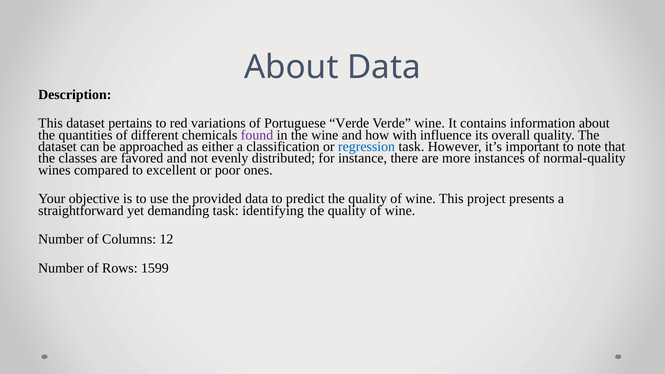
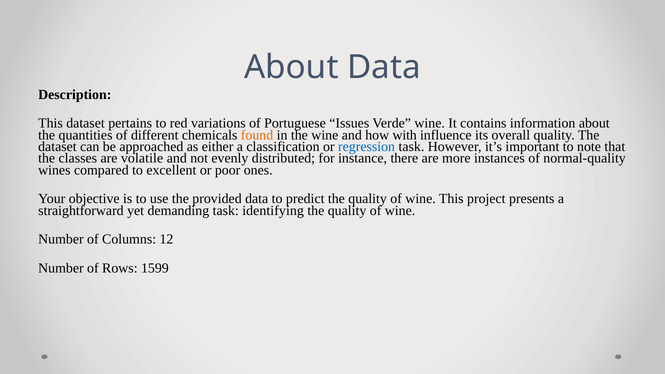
Portuguese Verde: Verde -> Issues (349, 123)
found colour: purple -> orange (257, 135)
favored: favored -> volatile (142, 158)
